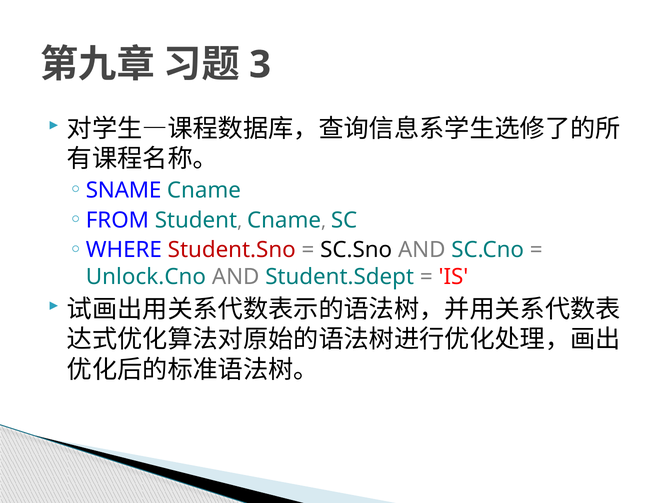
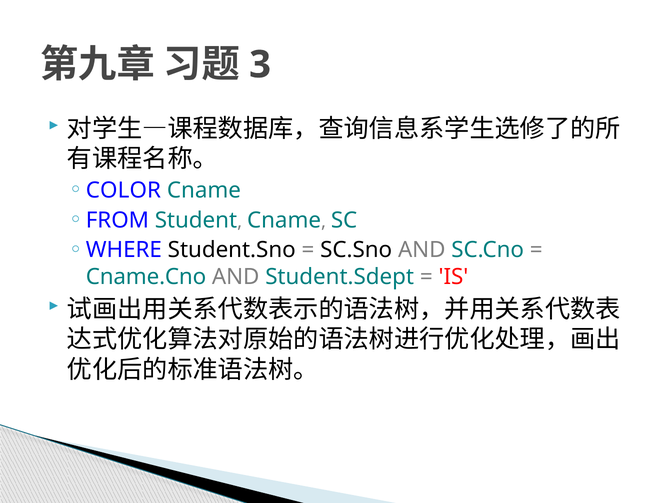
SNAME: SNAME -> COLOR (123, 190)
Student.Sno colour: red -> black (232, 250)
Unlock.Cno: Unlock.Cno -> Cname.Cno (146, 277)
